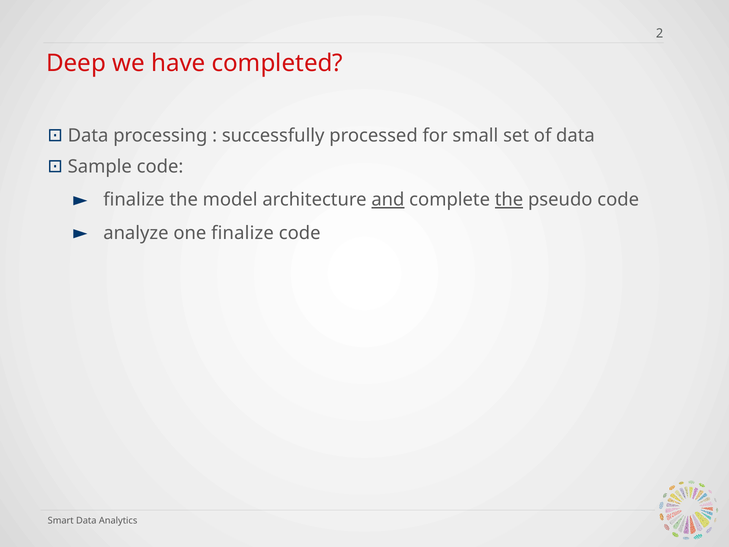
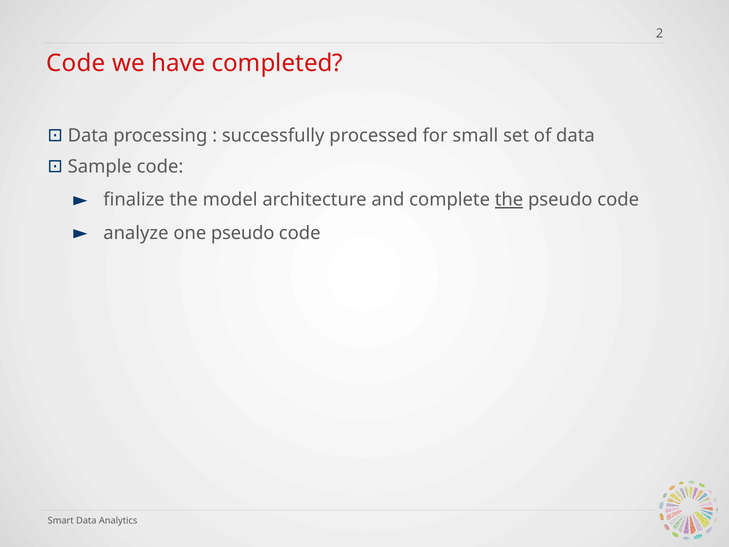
Deep: Deep -> Code (76, 63)
and underline: present -> none (388, 200)
one finalize: finalize -> pseudo (243, 233)
